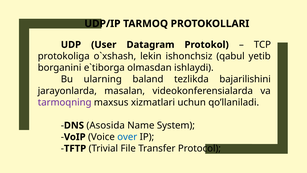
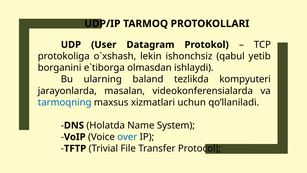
bajarilishini: bajarilishini -> kompyuteri (245, 79)
tarmoqning colour: purple -> blue (65, 102)
Asosida: Asosida -> Holatda (106, 125)
